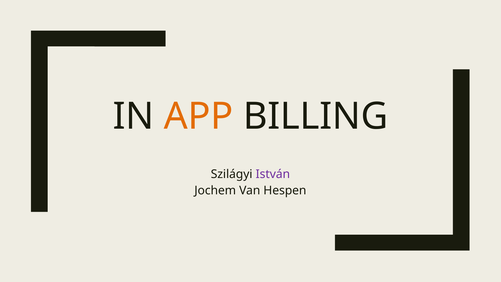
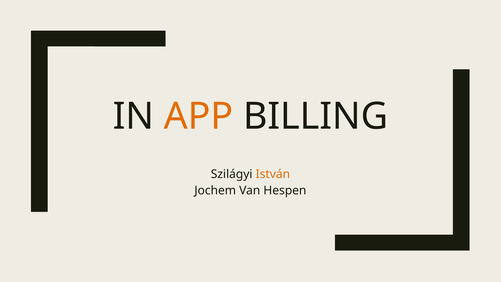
István colour: purple -> orange (273, 174)
